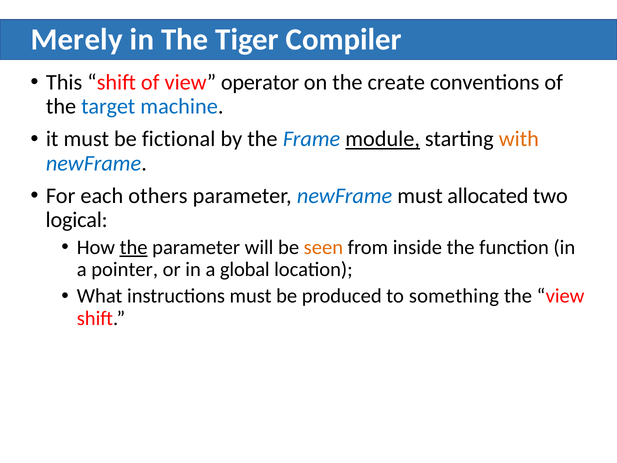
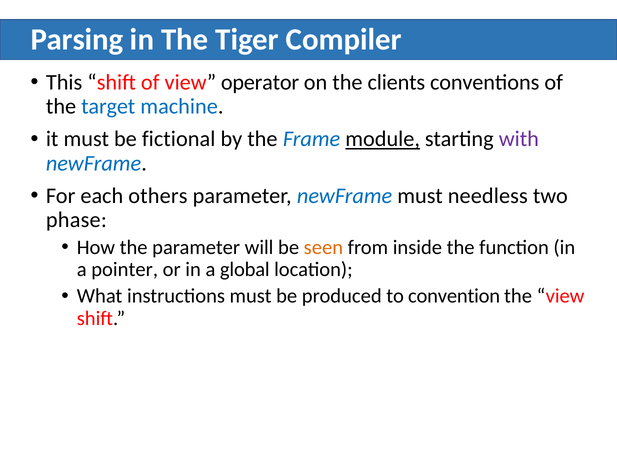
Merely: Merely -> Parsing (77, 39)
create: create -> clients (396, 82)
with colour: orange -> purple (519, 139)
allocated: allocated -> needless (488, 196)
logical: logical -> phase (76, 220)
the underline: present -> none (134, 247)
something: something -> convention (454, 296)
